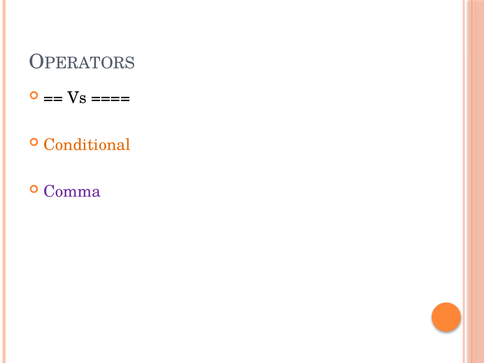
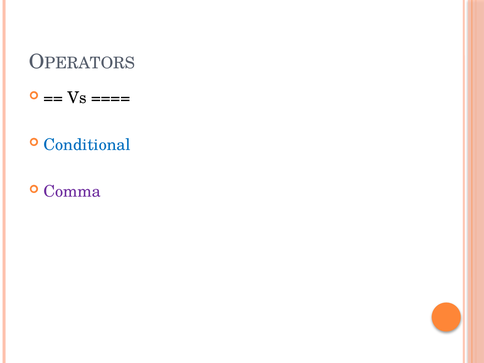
Conditional colour: orange -> blue (87, 145)
